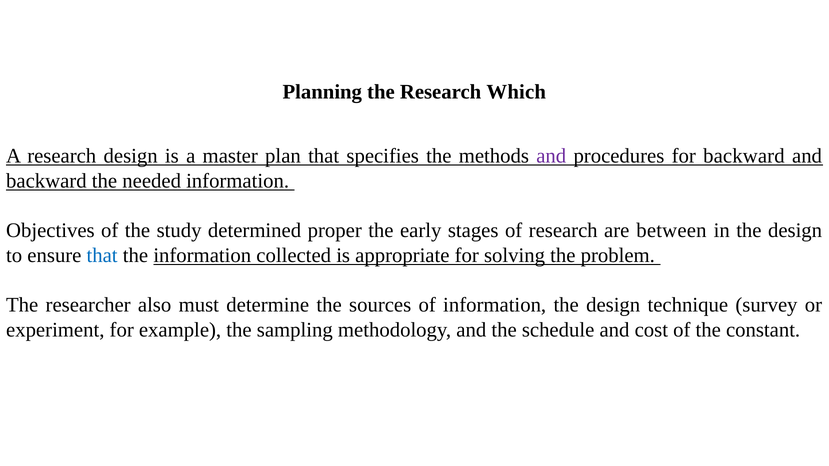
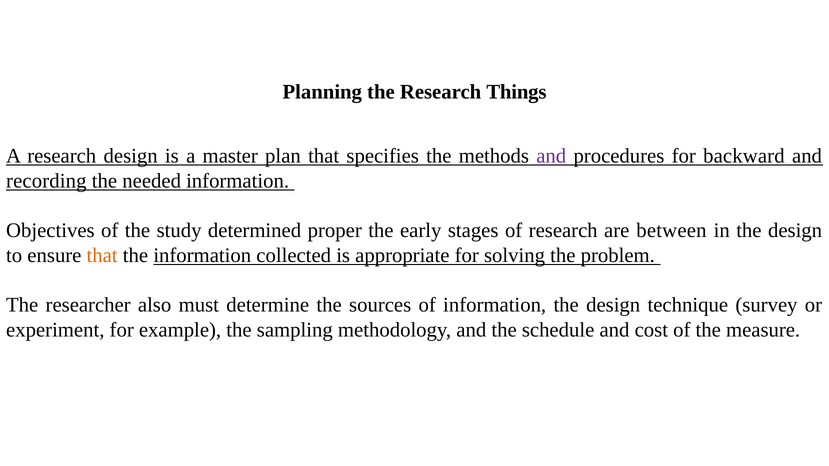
Which: Which -> Things (516, 92)
backward: backward -> recording (46, 181)
that colour: blue -> orange (102, 255)
constant: constant -> measure (763, 330)
